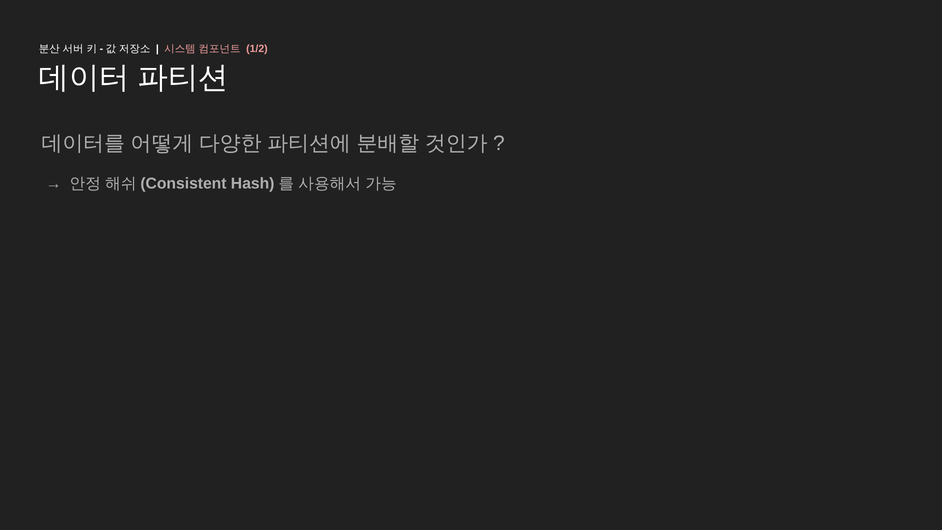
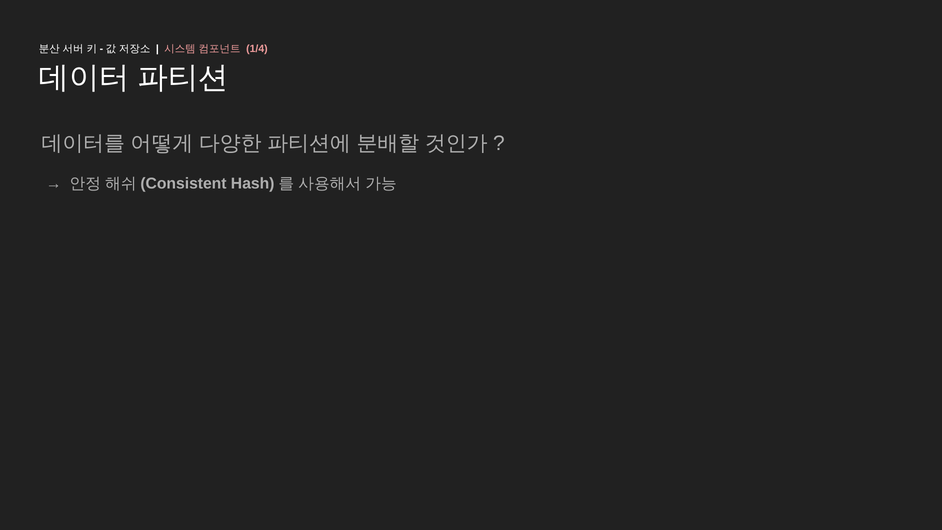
1/2: 1/2 -> 1/4 (257, 49)
